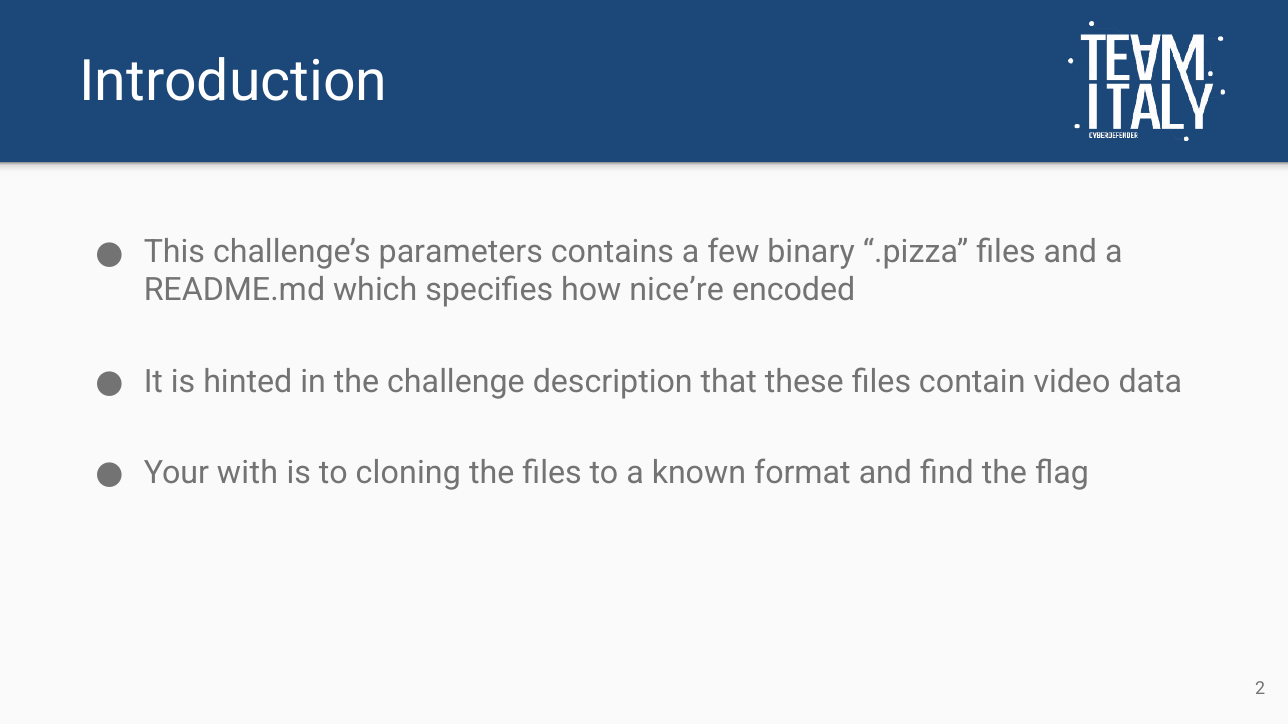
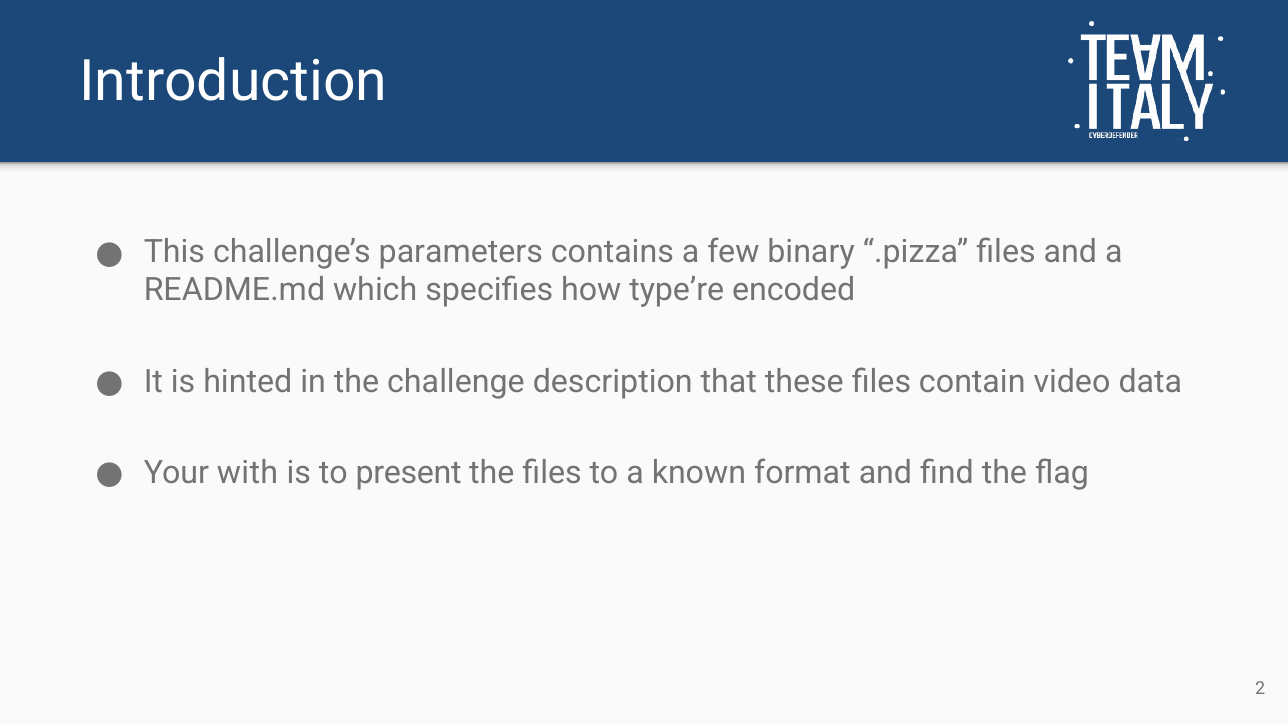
nice’re: nice’re -> type’re (677, 290)
cloning: cloning -> present (409, 473)
